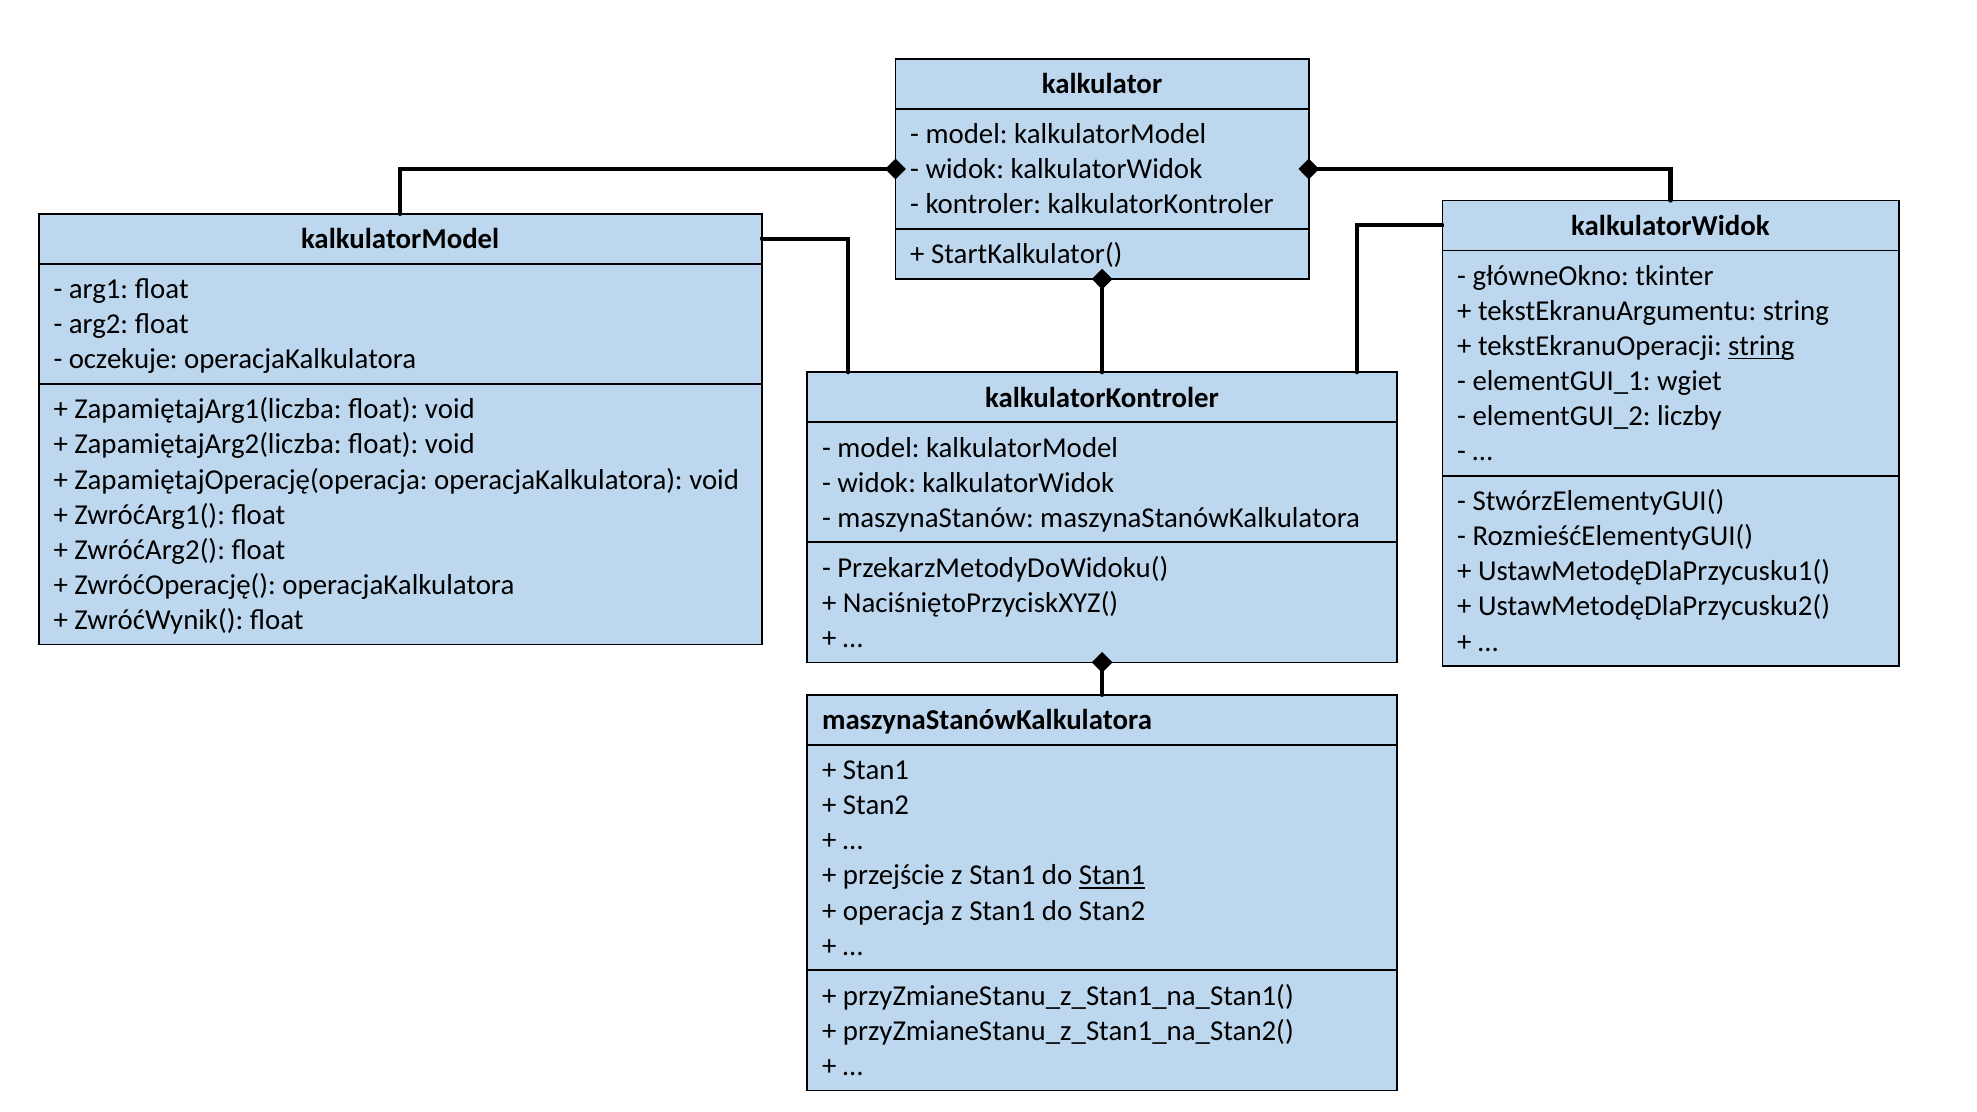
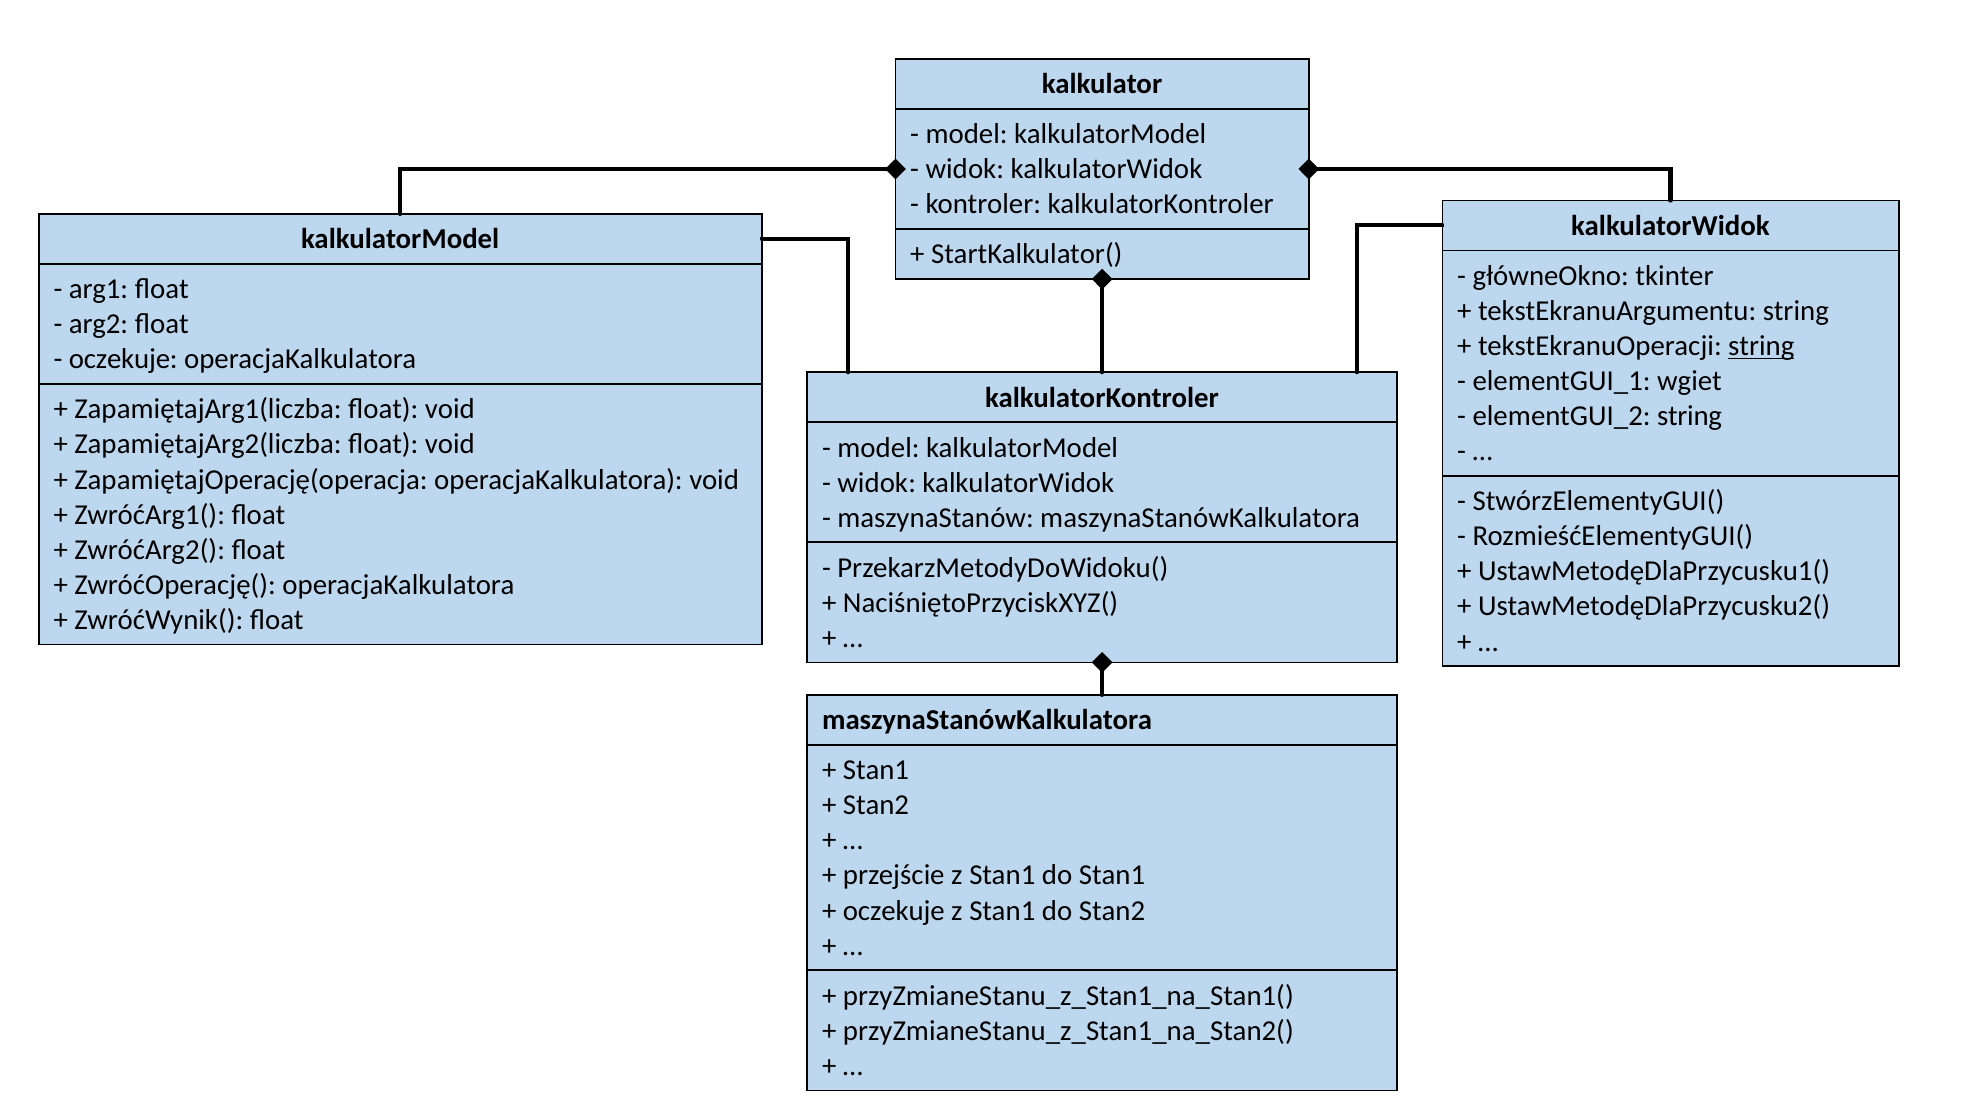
liczby: liczby -> string (1690, 416)
Stan1 underline: present -> none (1112, 876)
operacja: operacja -> oczekuje (894, 911)
